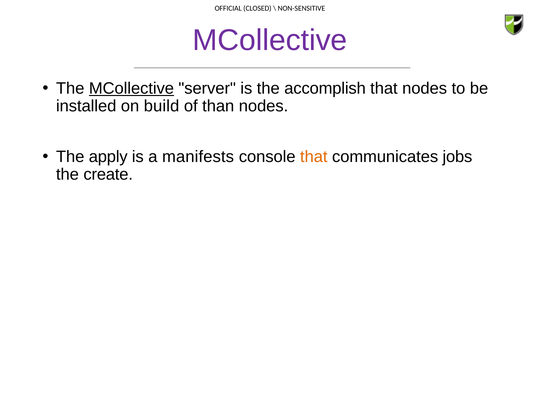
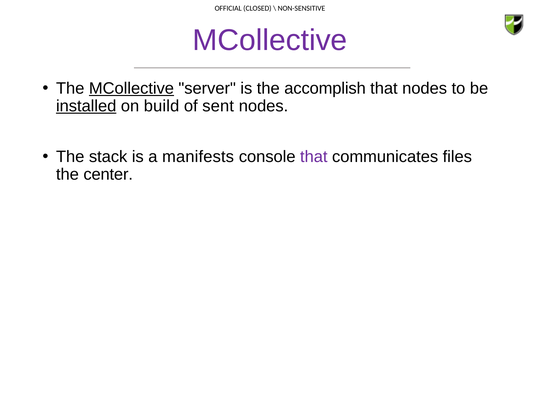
installed underline: none -> present (86, 106)
than: than -> sent (218, 106)
apply: apply -> stack (108, 157)
that colour: orange -> purple (314, 157)
jobs: jobs -> files (457, 157)
create: create -> center (108, 175)
